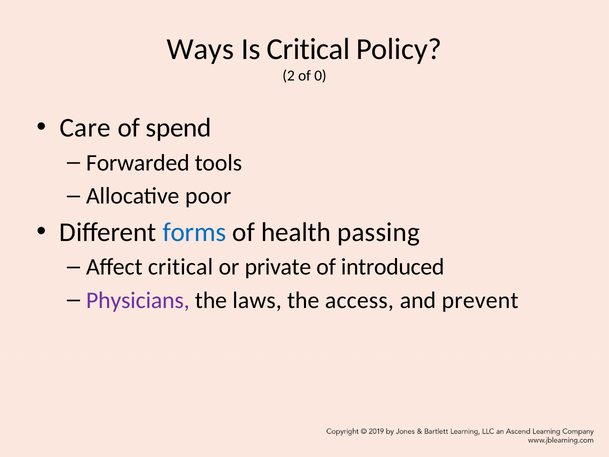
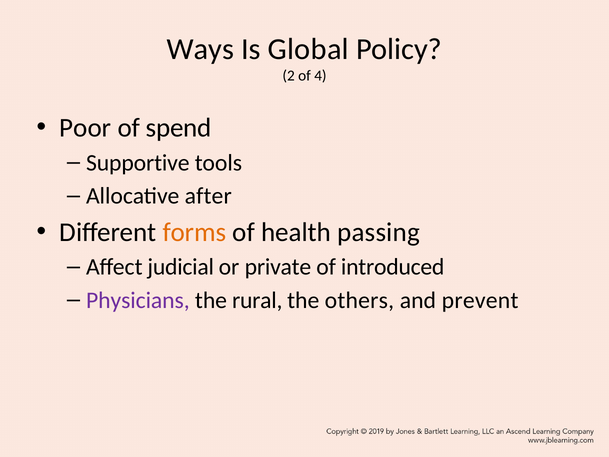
Is Critical: Critical -> Global (308, 49)
0: 0 -> 4 (320, 76)
Care: Care -> Poor (85, 128)
Forwarded: Forwarded -> Supportive (138, 163)
poor: poor -> after (208, 196)
forms colour: blue -> orange (194, 232)
Affect critical: critical -> judicial (181, 267)
laws: laws -> rural (257, 300)
access: access -> others (359, 300)
